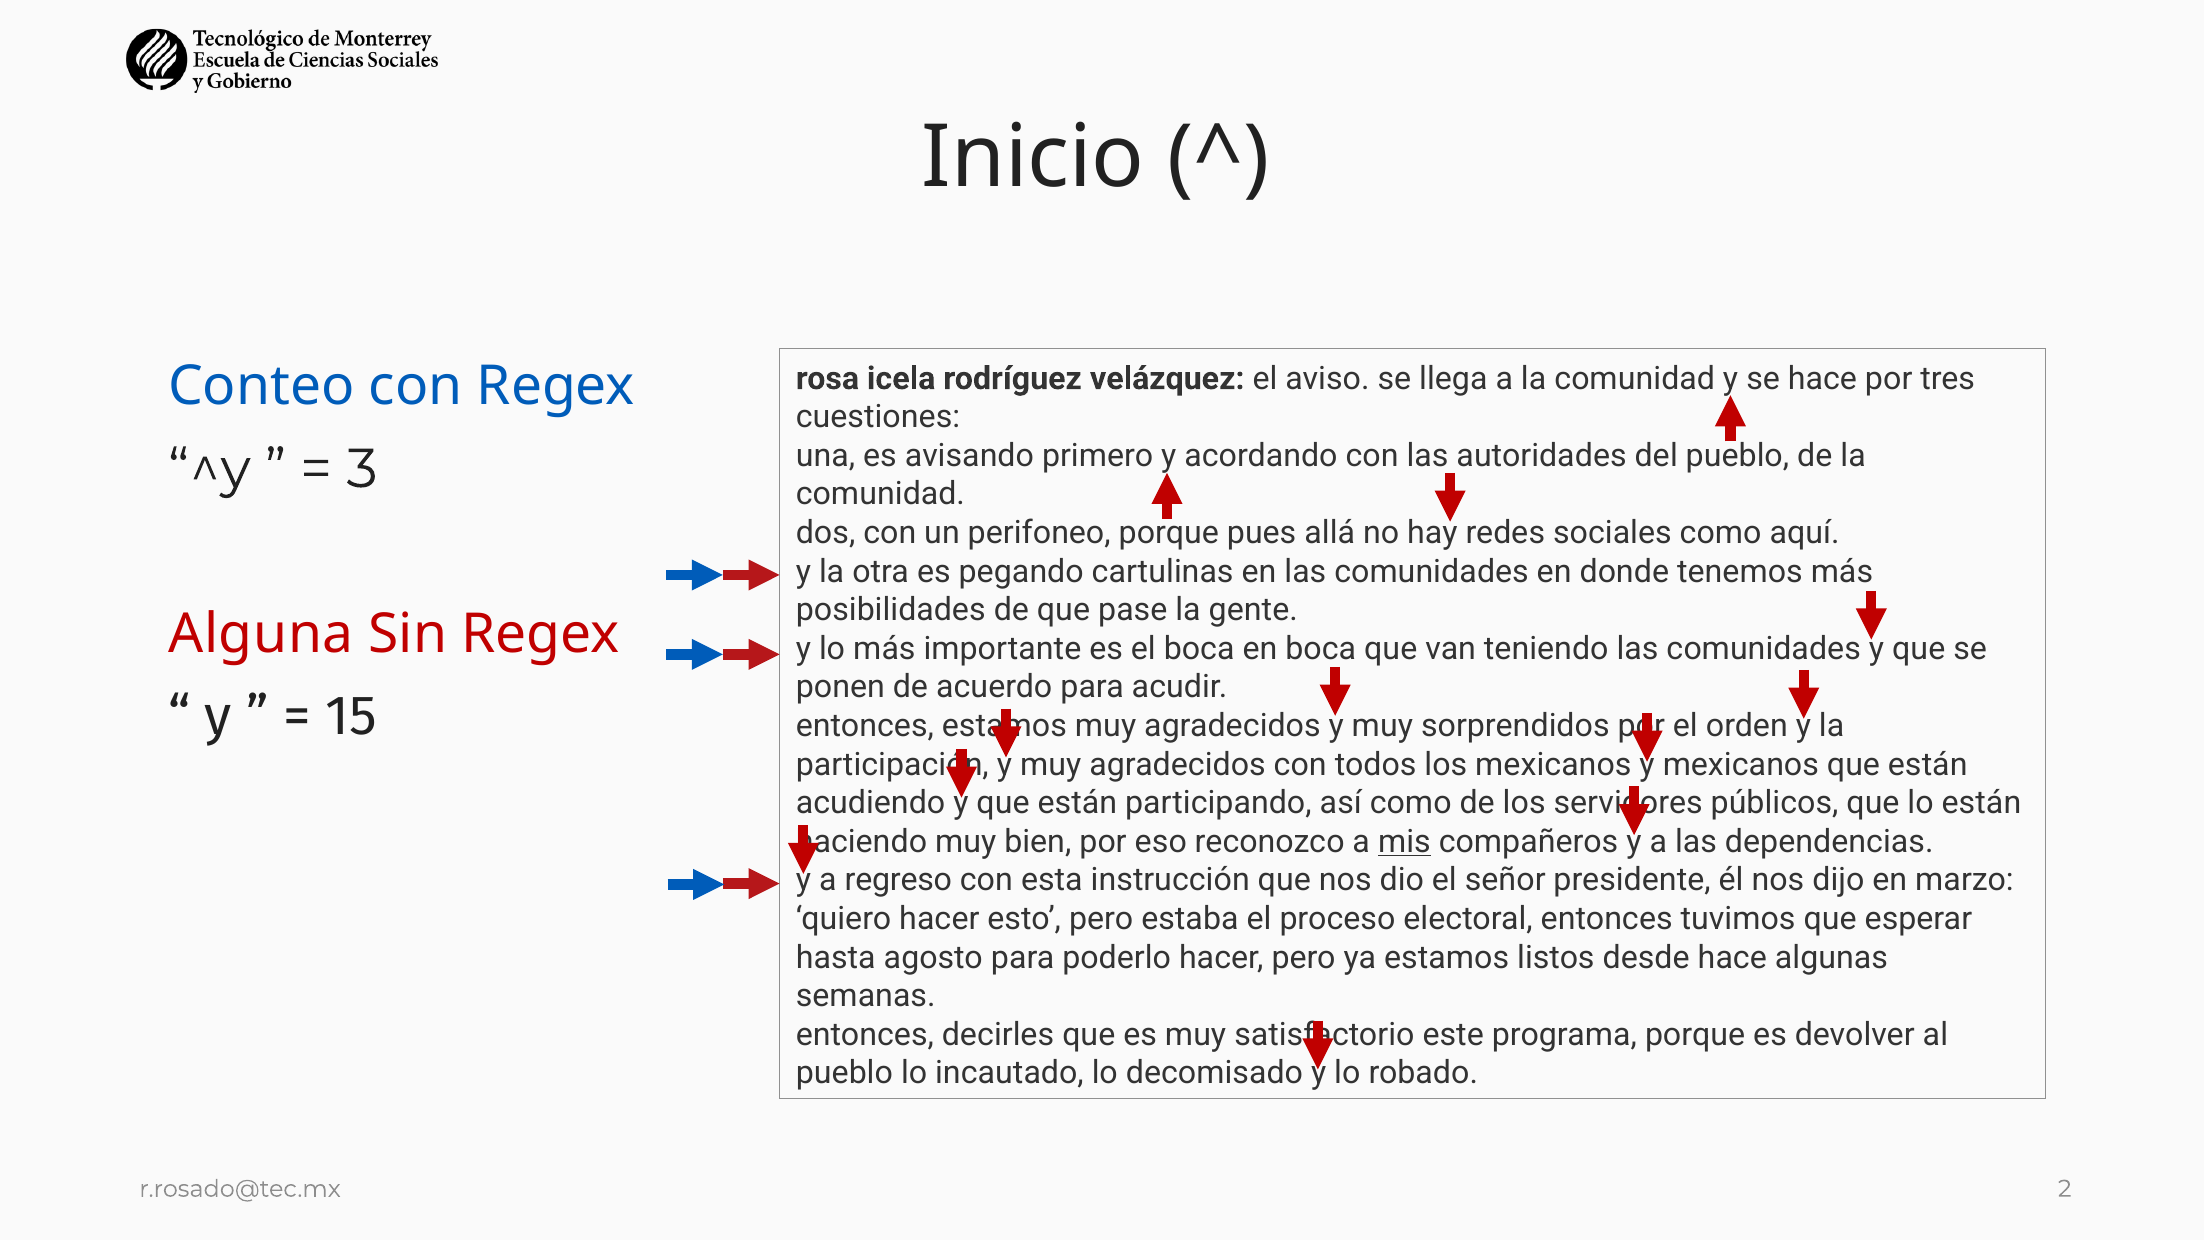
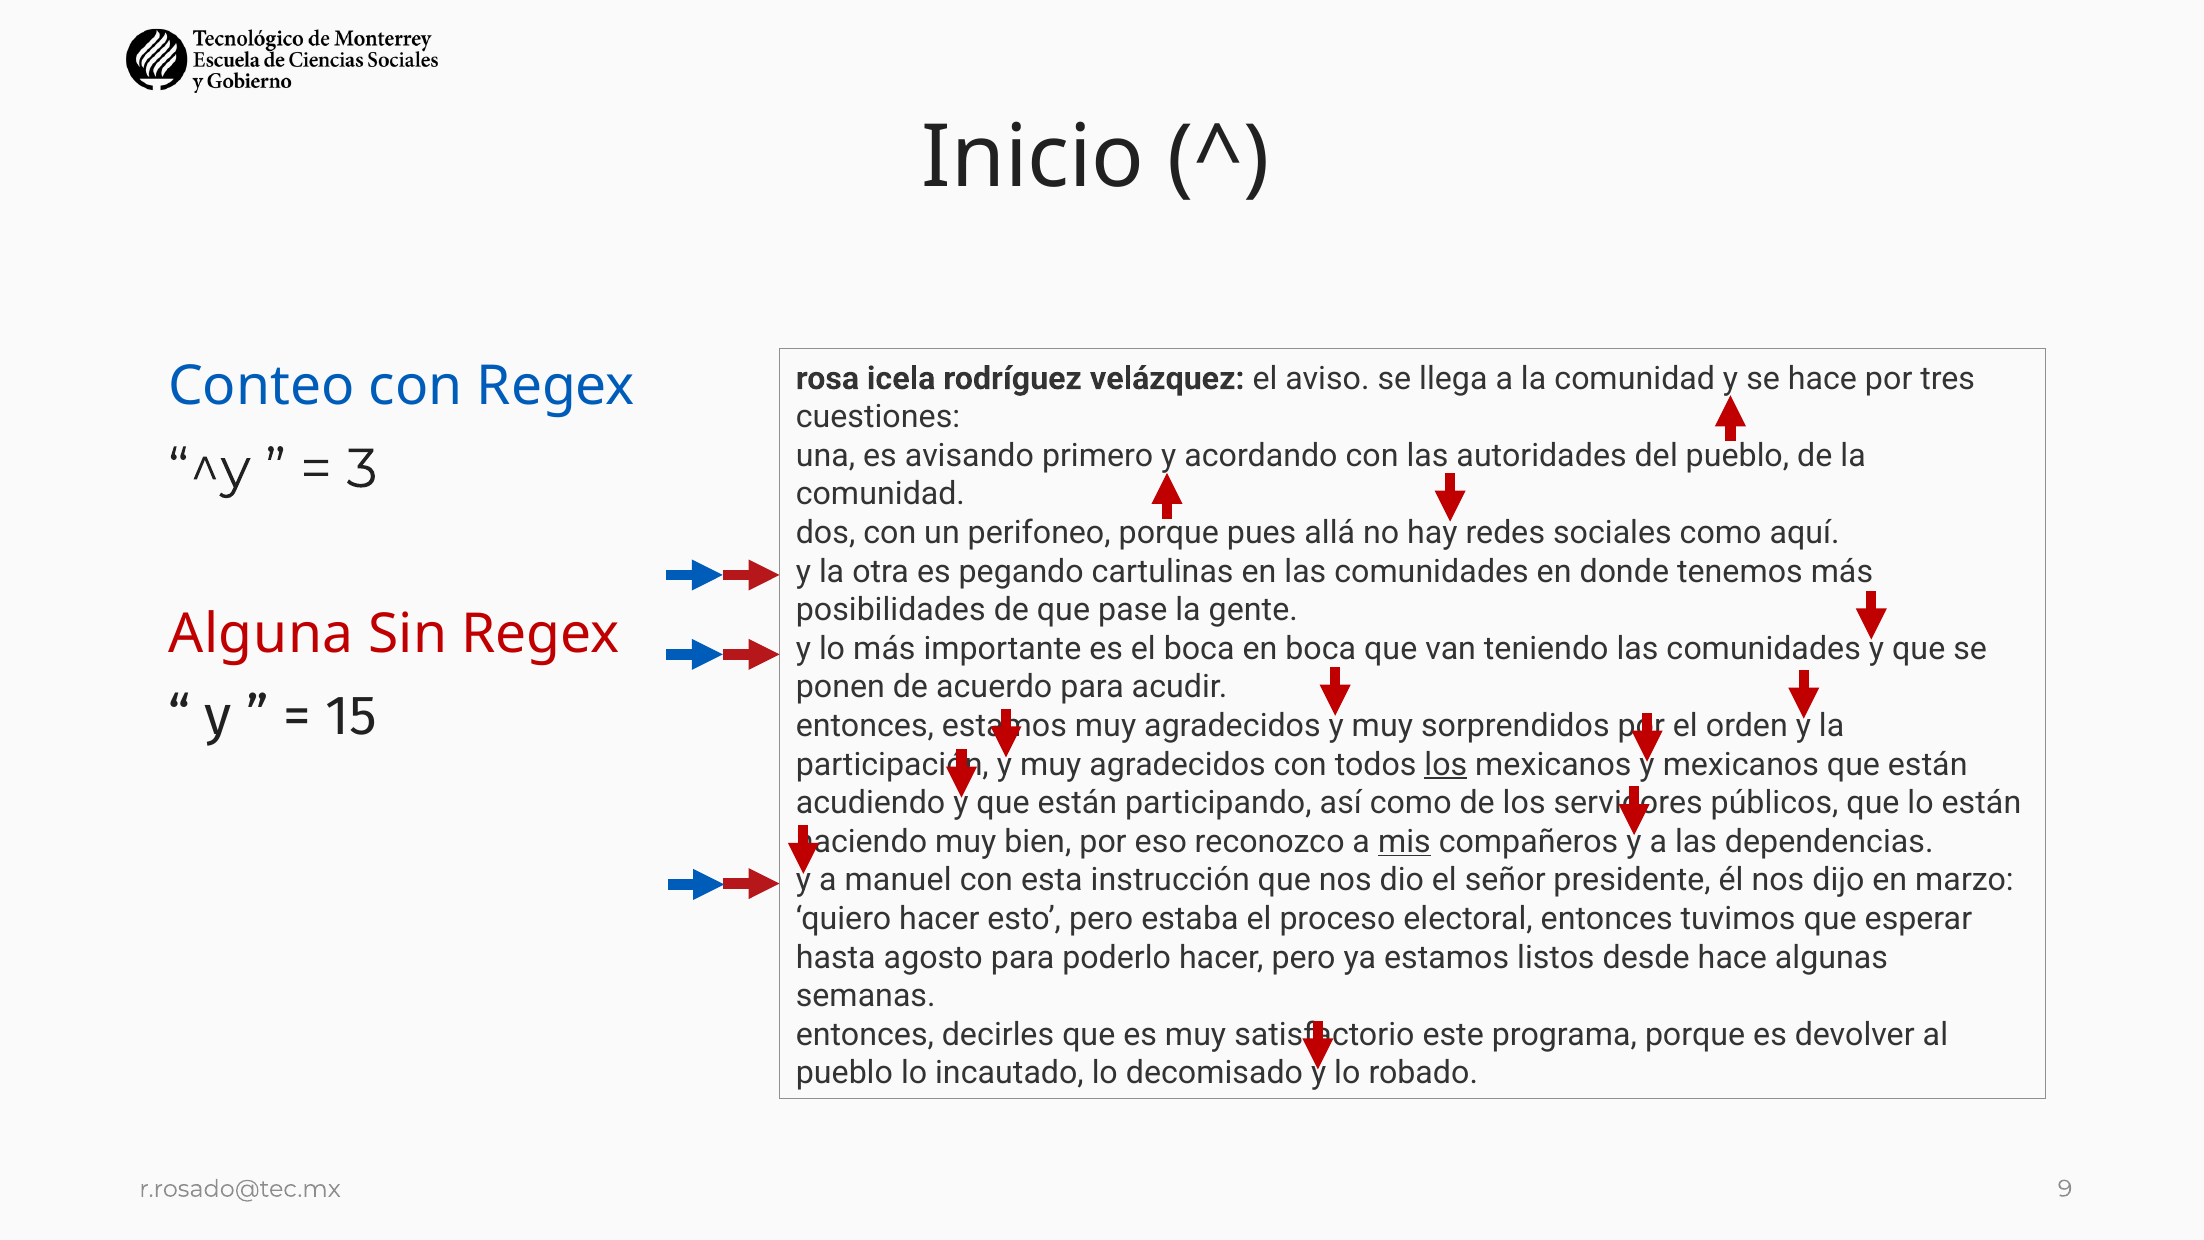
los underline: none -> present (1446, 764)
regreso: regreso -> manuel (898, 880)
2: 2 -> 9 (2065, 1188)
